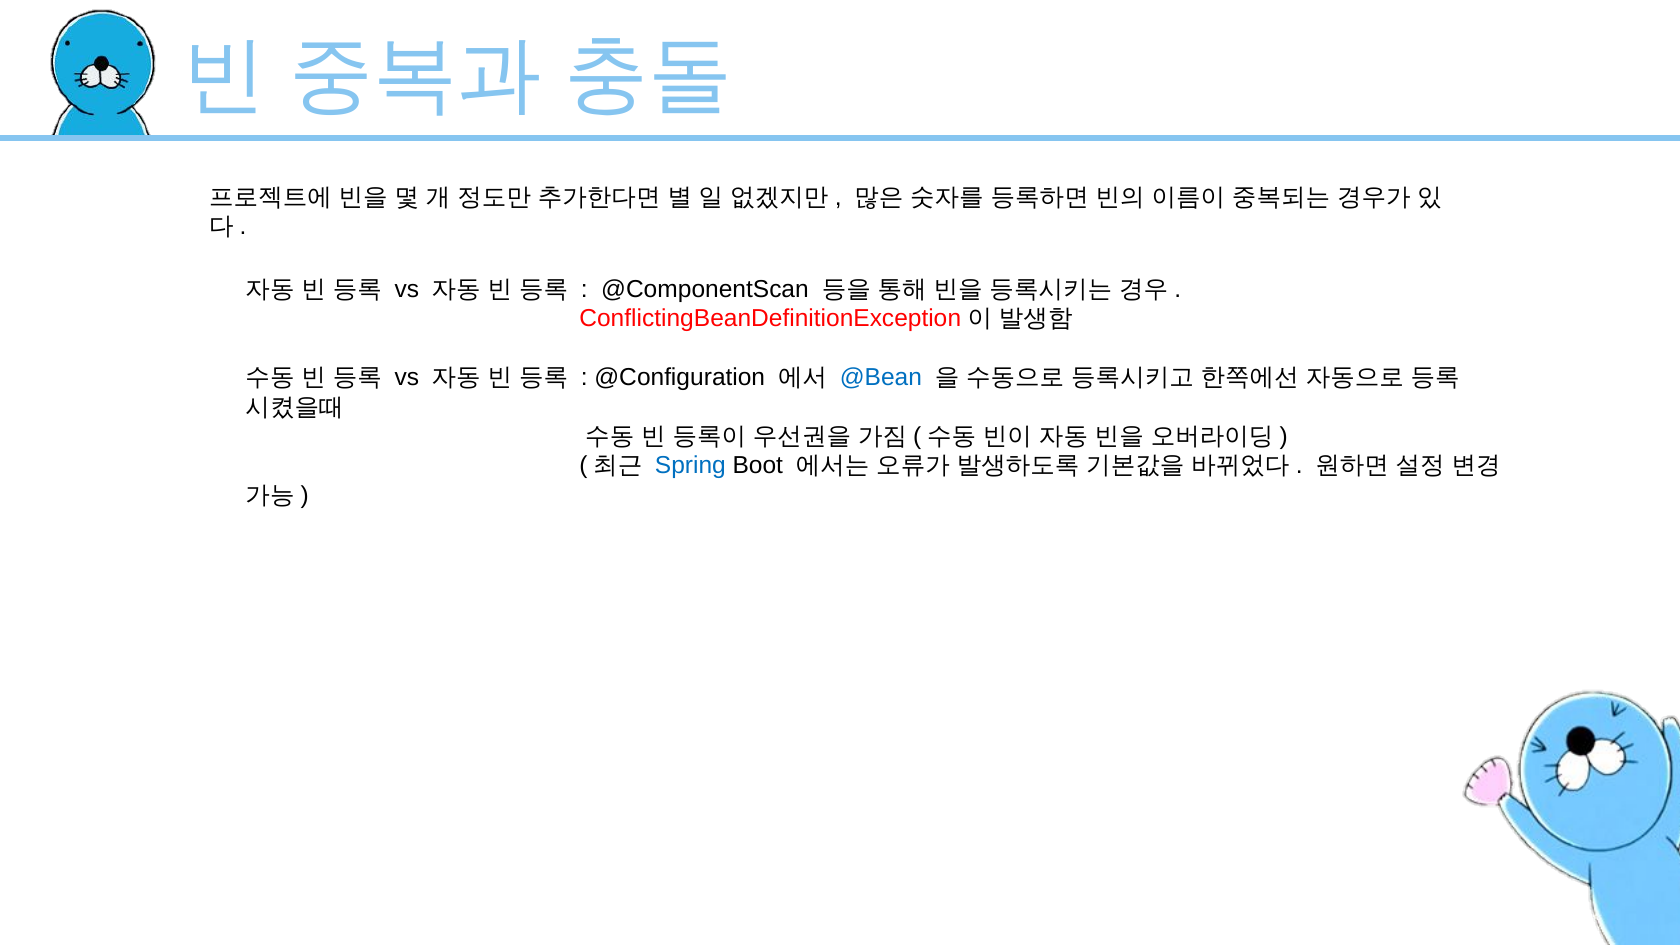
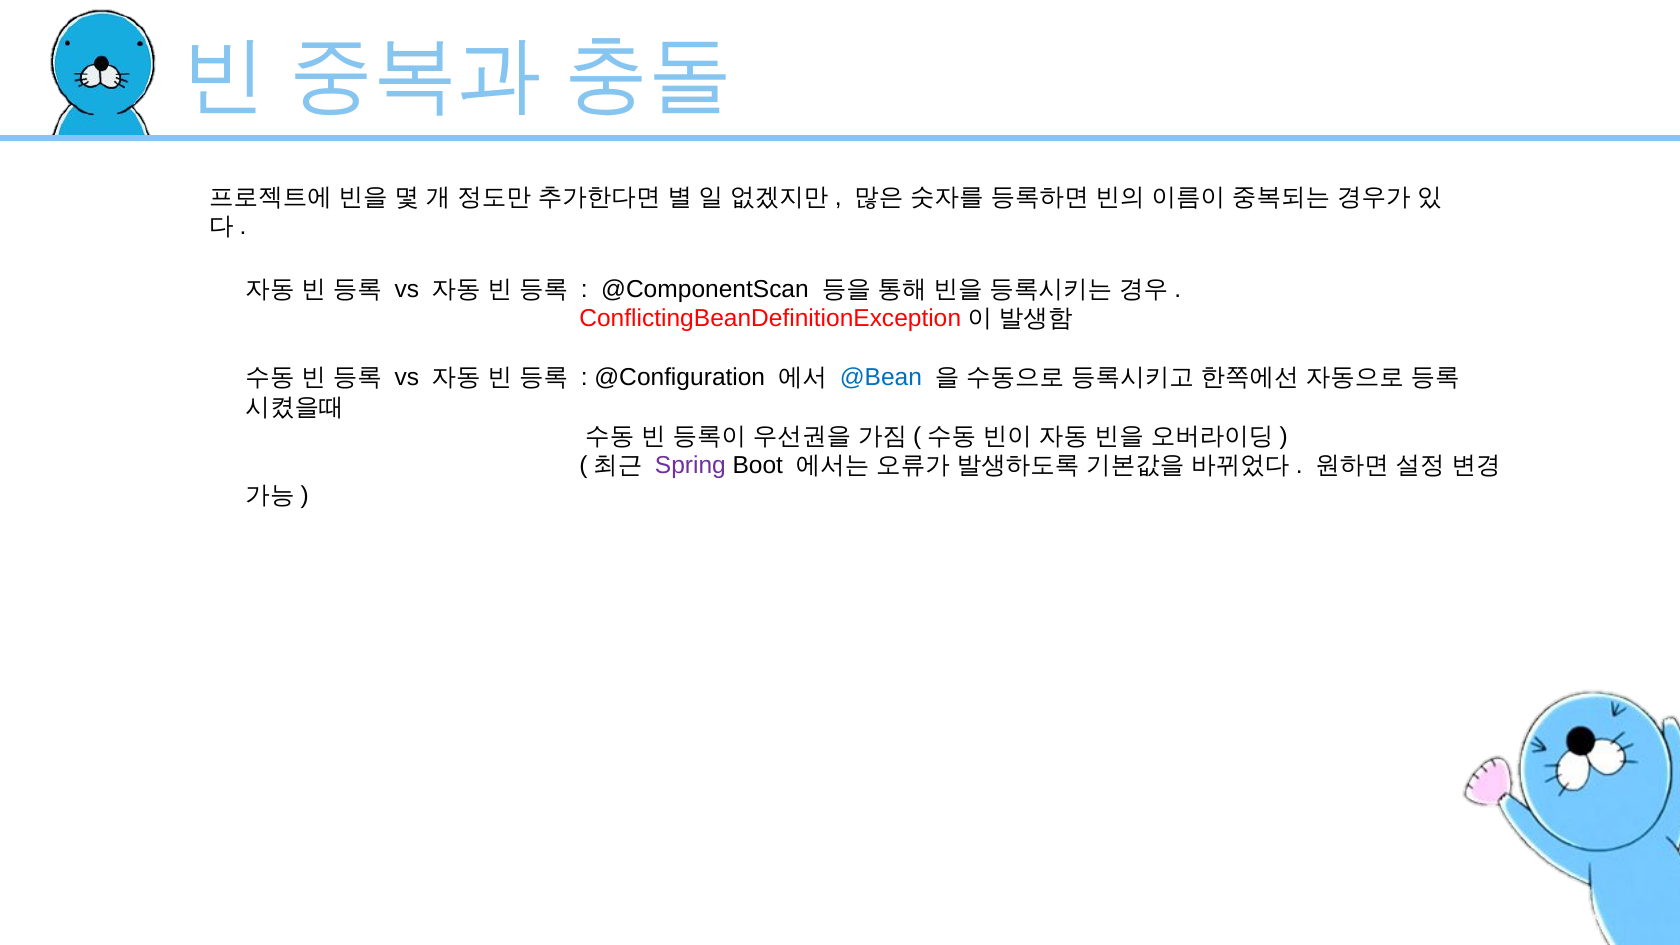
Spring colour: blue -> purple (690, 466)
